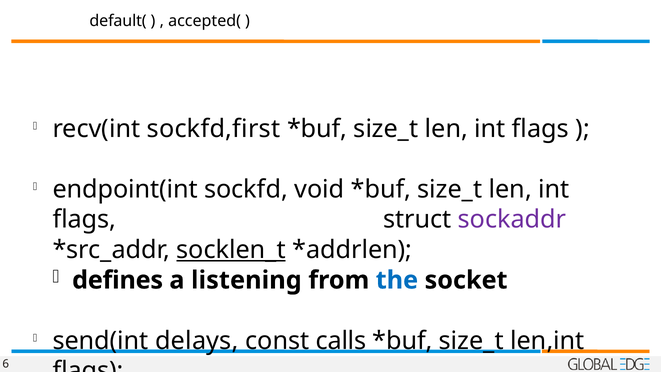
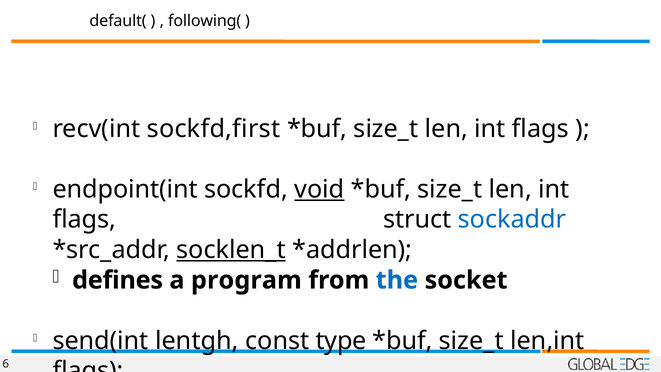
accepted(: accepted( -> following( (205, 21)
void underline: none -> present (319, 189)
sockaddr colour: purple -> blue (512, 220)
listening: listening -> program (246, 280)
delays: delays -> lentgh (197, 341)
calls: calls -> type (341, 341)
